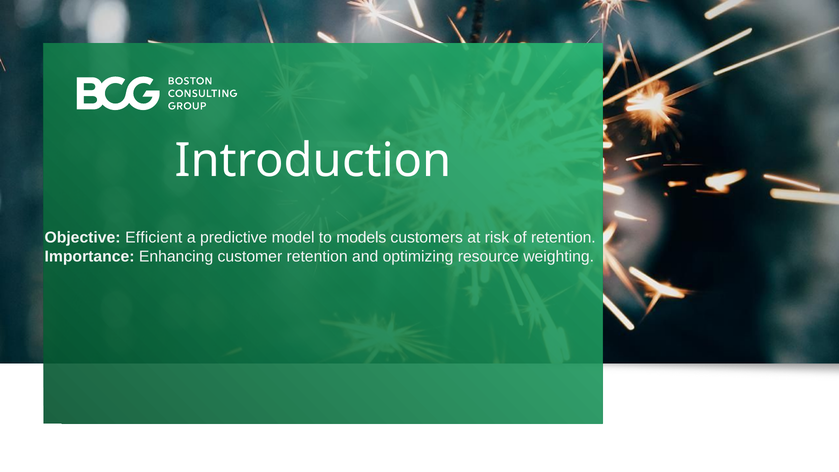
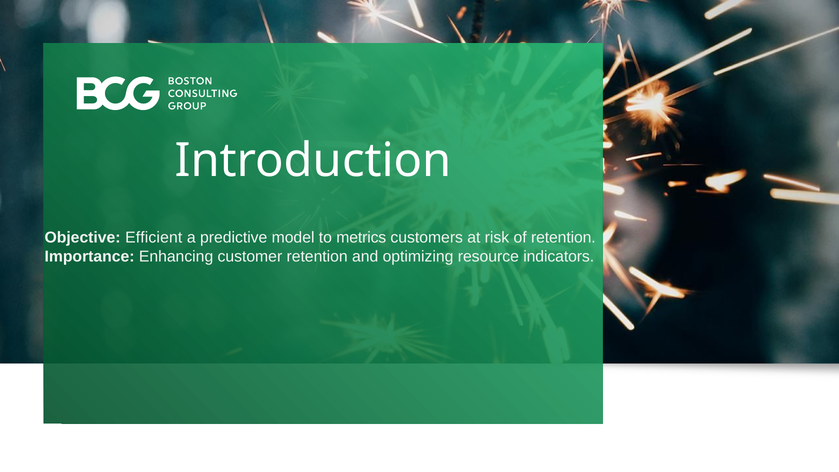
models: models -> metrics (361, 238)
weighting: weighting -> indicators (559, 256)
